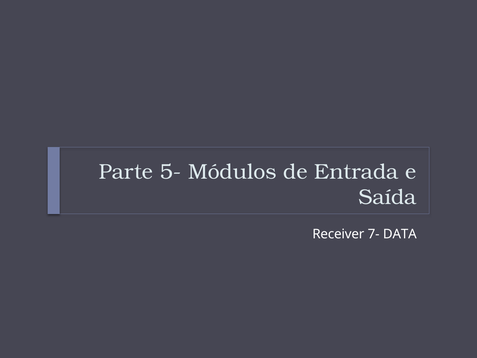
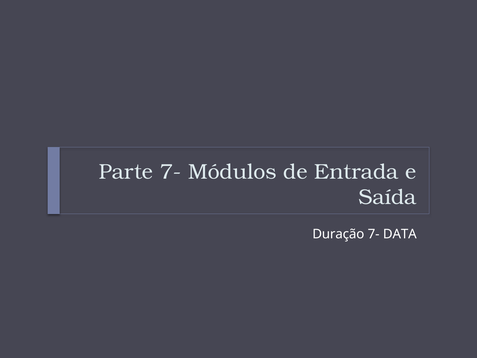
Parte 5-: 5- -> 7- (171, 172)
Receiver: Receiver -> Duração (338, 234)
